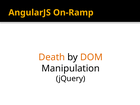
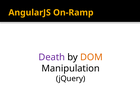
Death colour: orange -> purple (52, 57)
